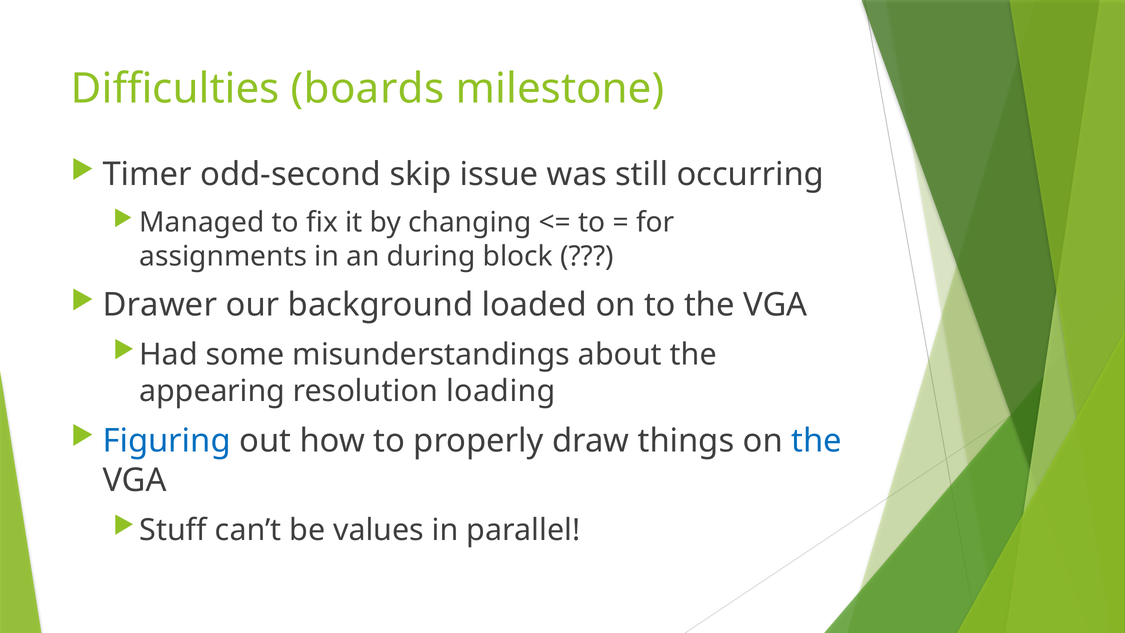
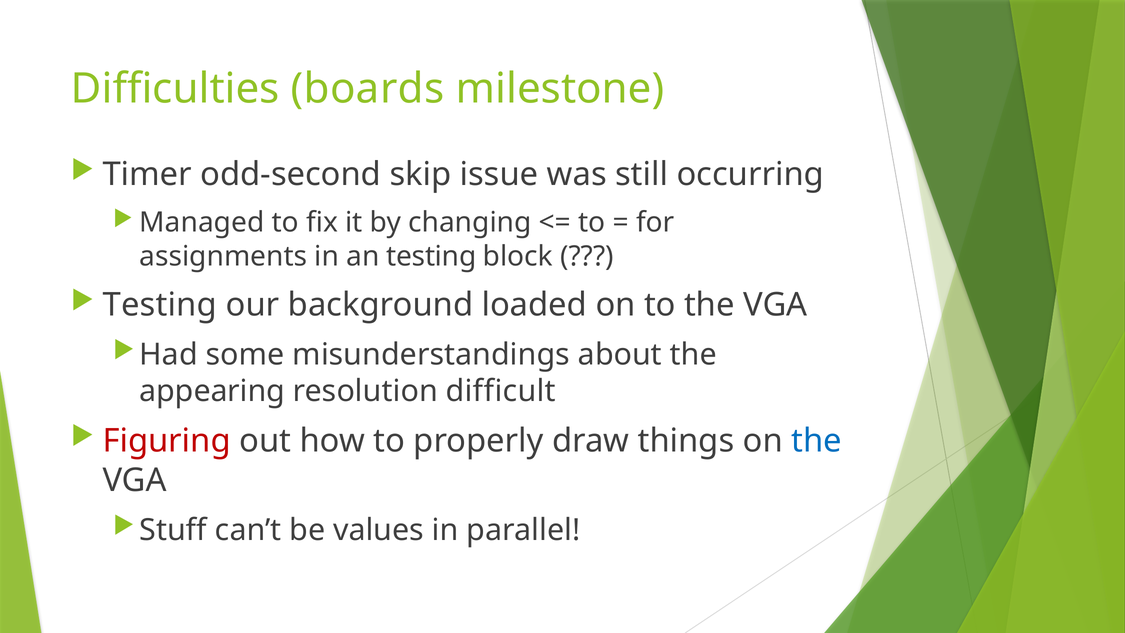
an during: during -> testing (431, 256)
Drawer: Drawer -> Testing (160, 305)
loading: loading -> difficult (501, 391)
Figuring colour: blue -> red (167, 441)
